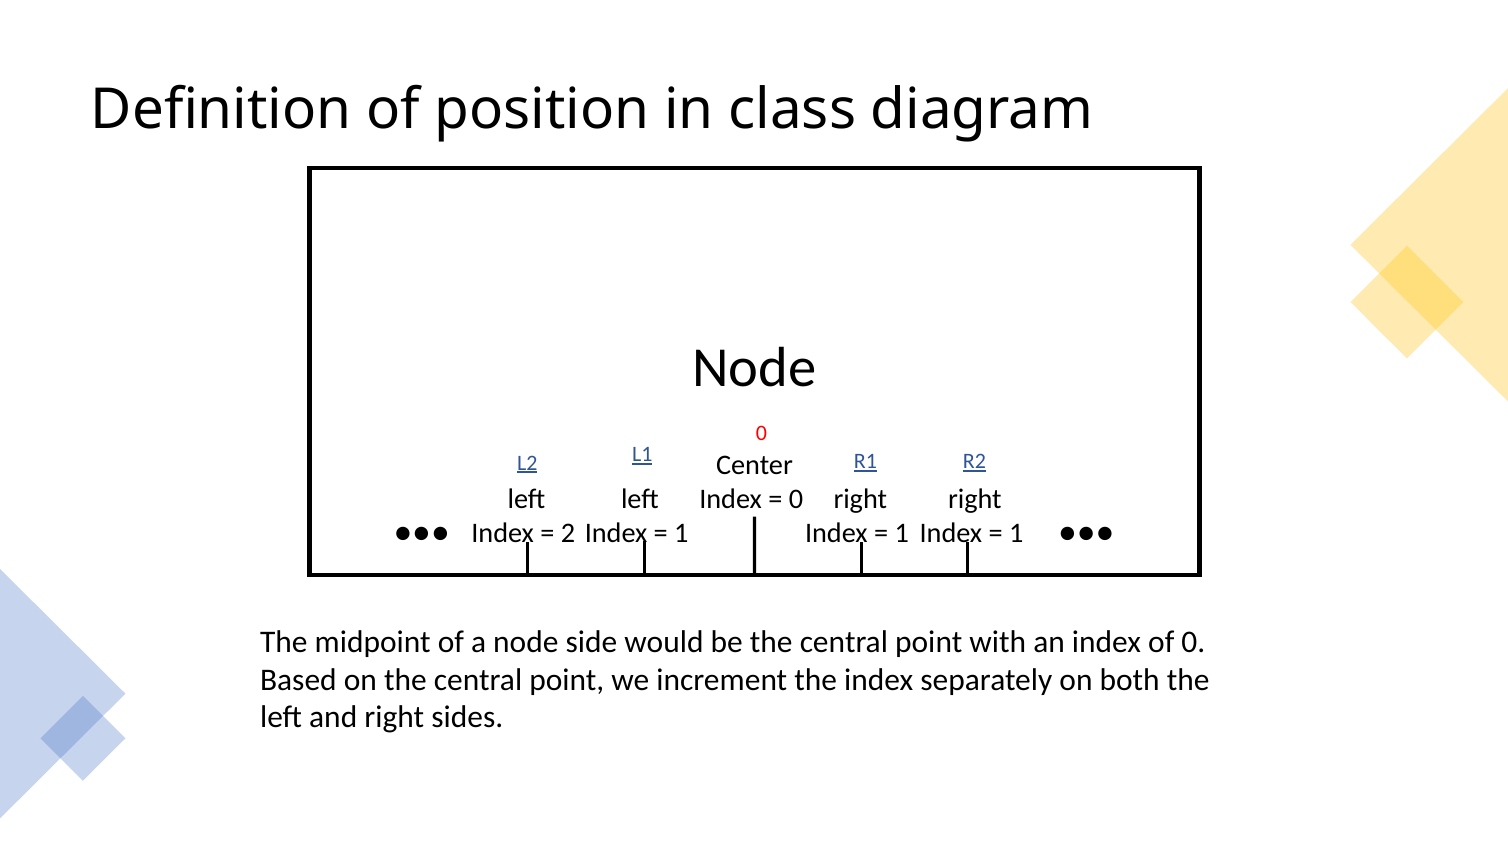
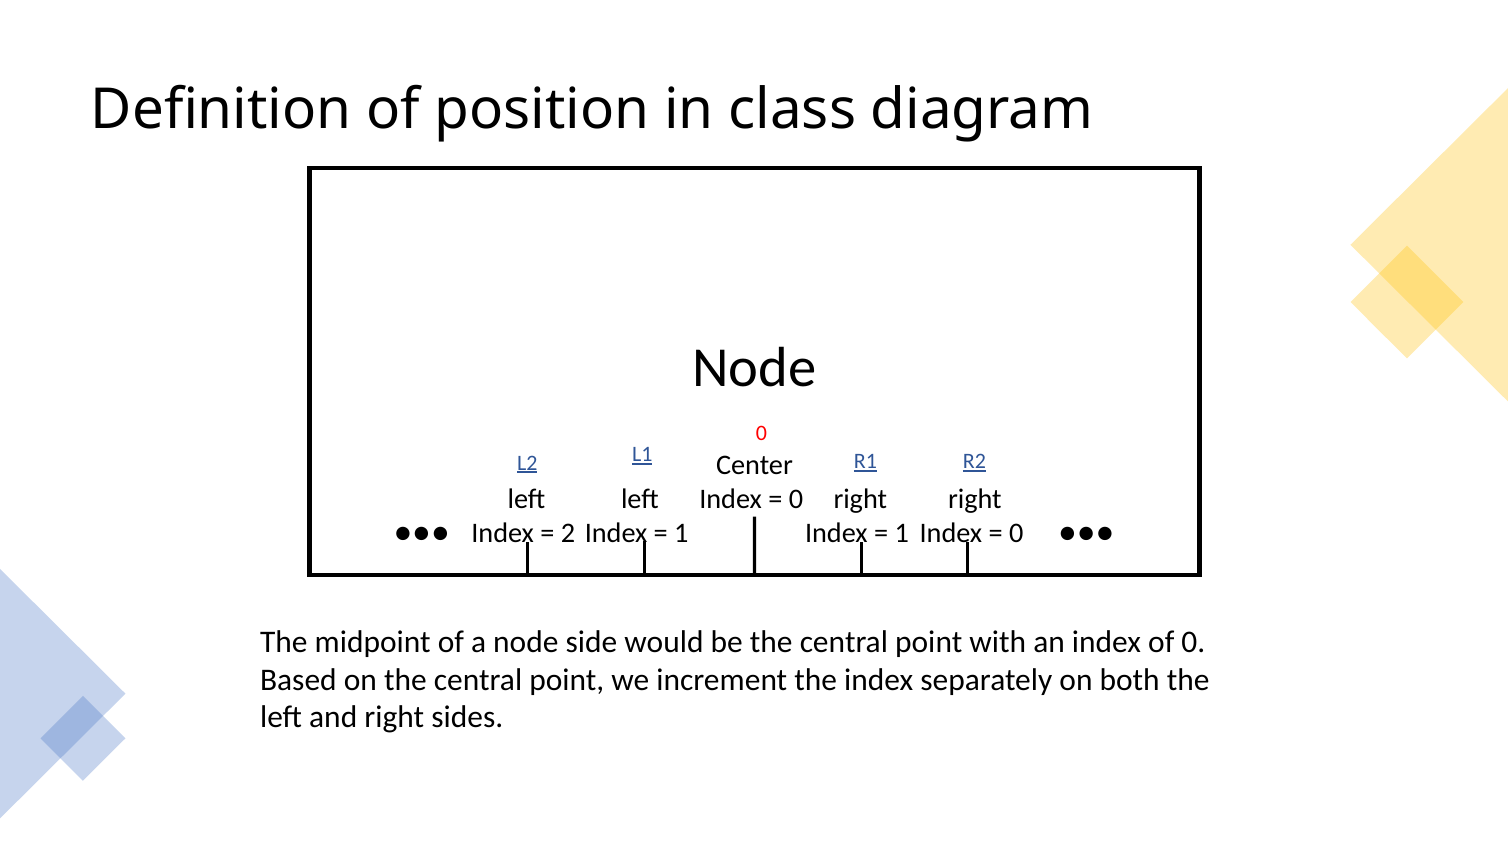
1: 1 -> 0 (1016, 533)
